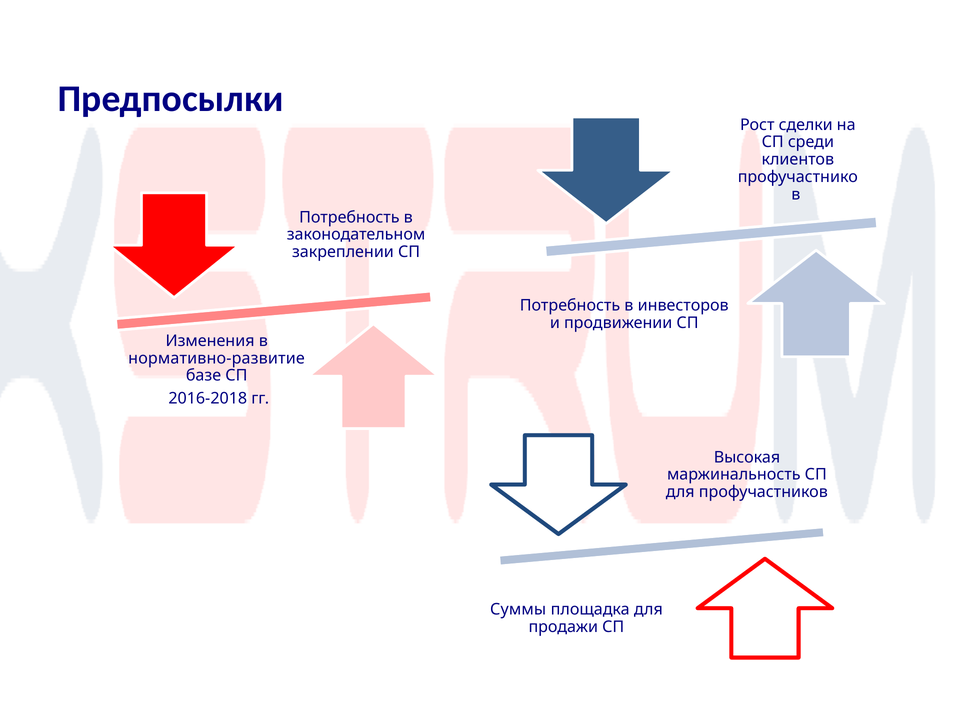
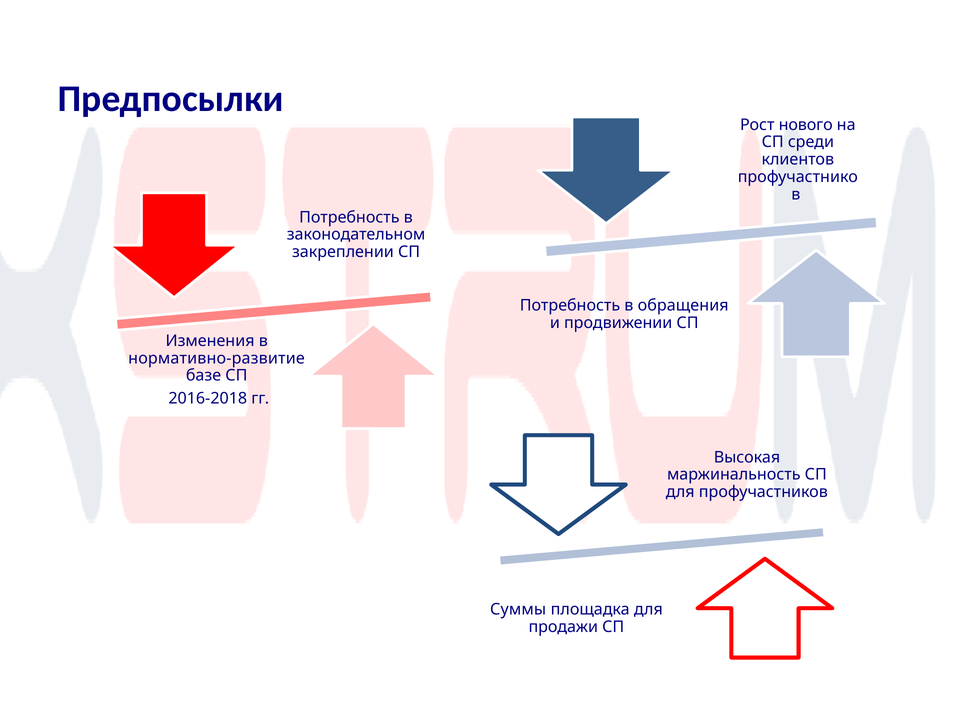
сделки: сделки -> нового (806, 125)
инвесторов: инвесторов -> обращения (683, 305)
